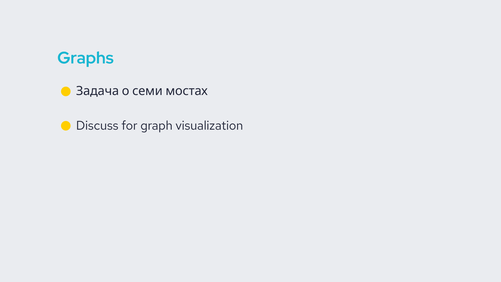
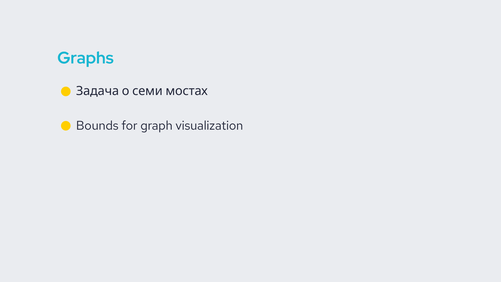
Discuss: Discuss -> Bounds (97, 126)
